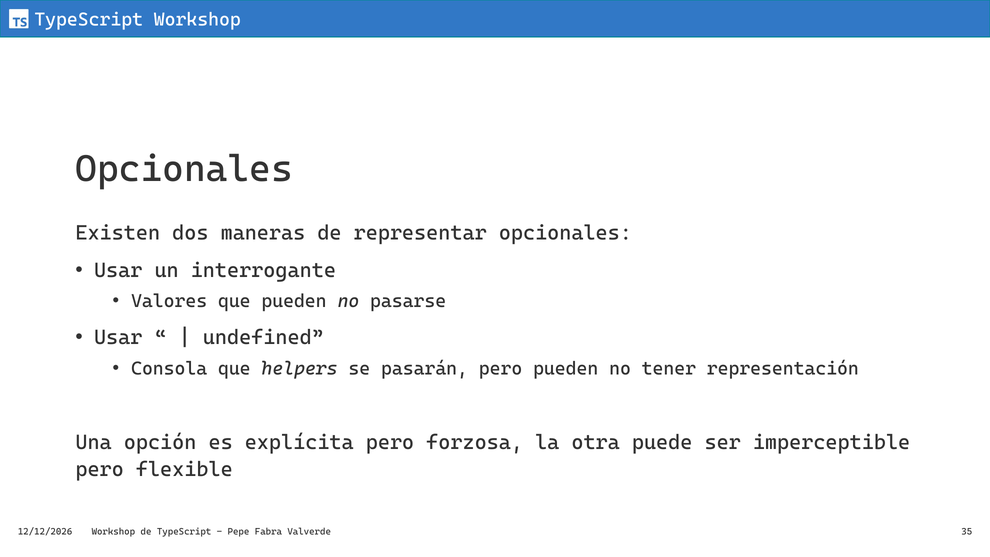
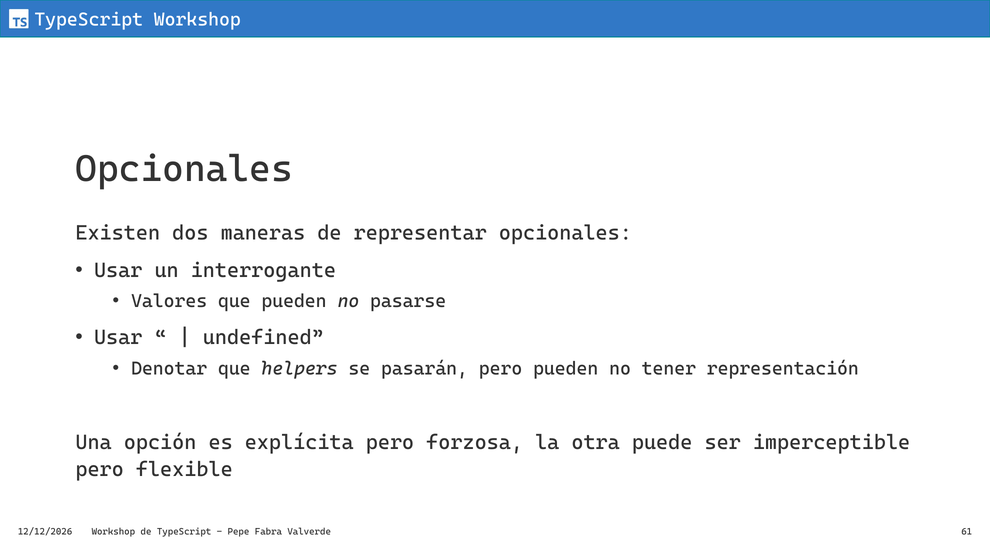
Consola: Consola -> Denotar (169, 368)
35: 35 -> 61 (967, 532)
